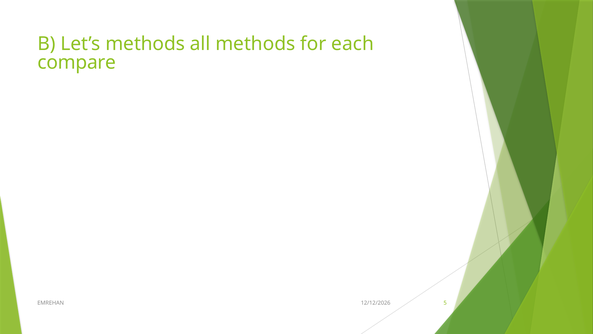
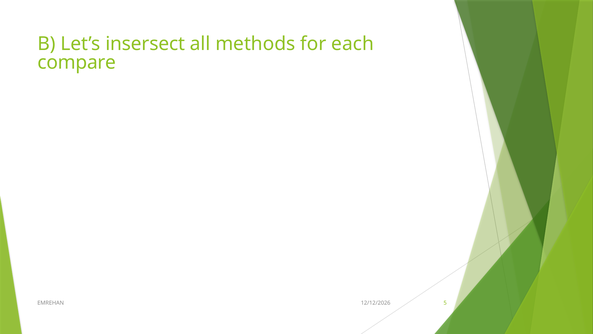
Let’s methods: methods -> insersect (145, 44)
